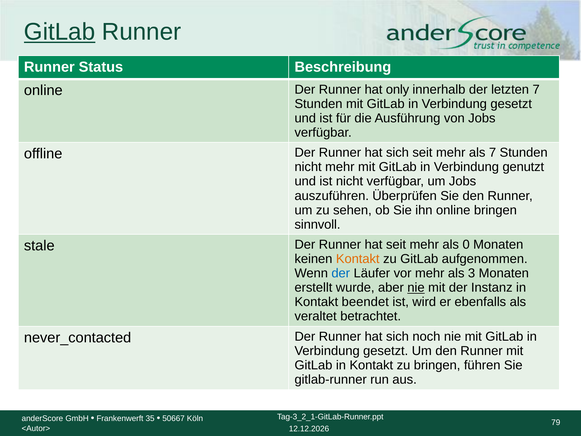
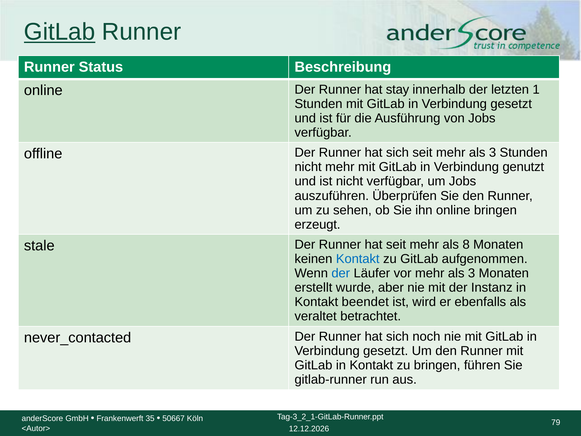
only: only -> stay (398, 89)
letzten 7: 7 -> 1 (536, 89)
seit mehr als 7: 7 -> 3 (493, 153)
sinnvoll: sinnvoll -> erzeugt (317, 224)
0: 0 -> 8 (466, 244)
Kontakt colour: orange -> blue (358, 259)
nie underline: present -> none (416, 288)
